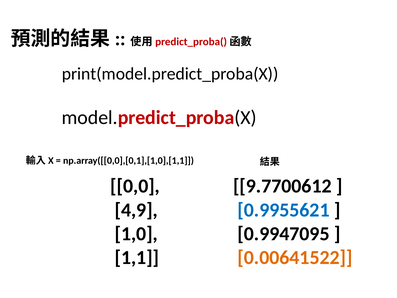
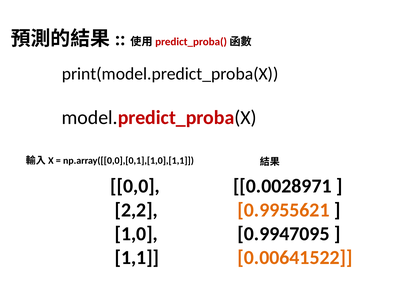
9.7700612: 9.7700612 -> 0.0028971 (282, 186)
4,9: 4,9 -> 2,2 (136, 210)
0.9955621 colour: blue -> orange (284, 210)
